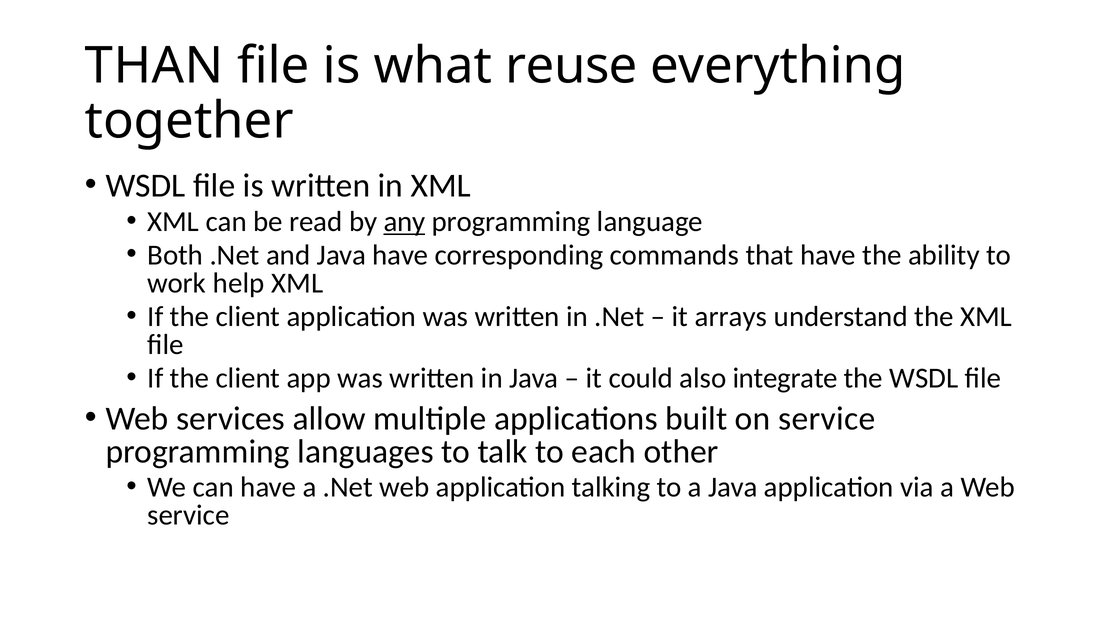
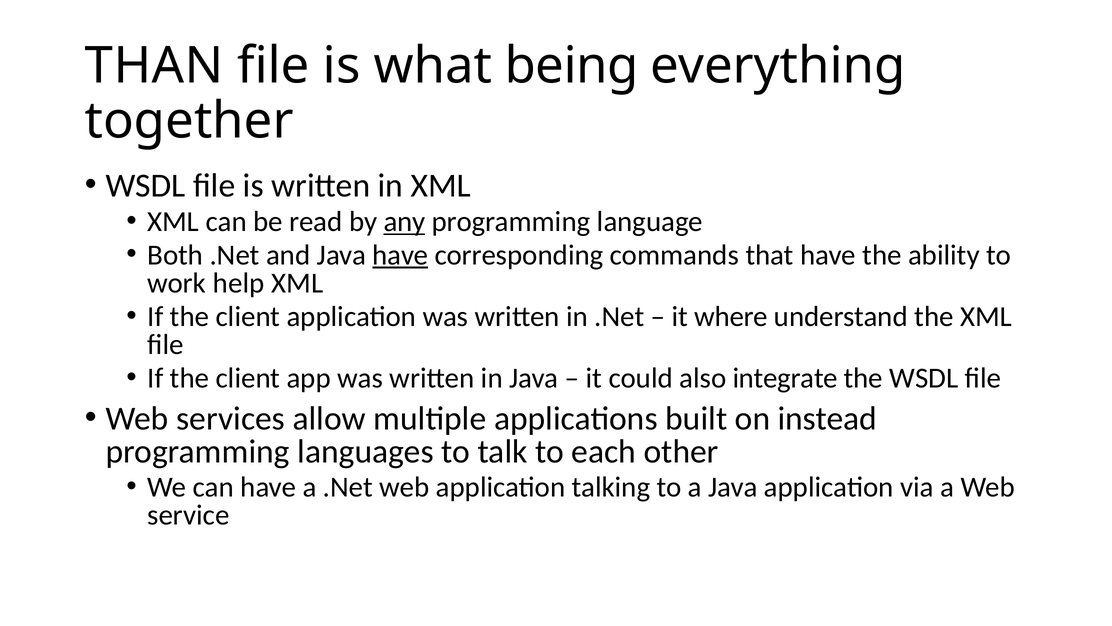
reuse: reuse -> being (572, 66)
have underline: none -> present (400, 255)
arrays: arrays -> where (731, 316)
on service: service -> instead (827, 418)
